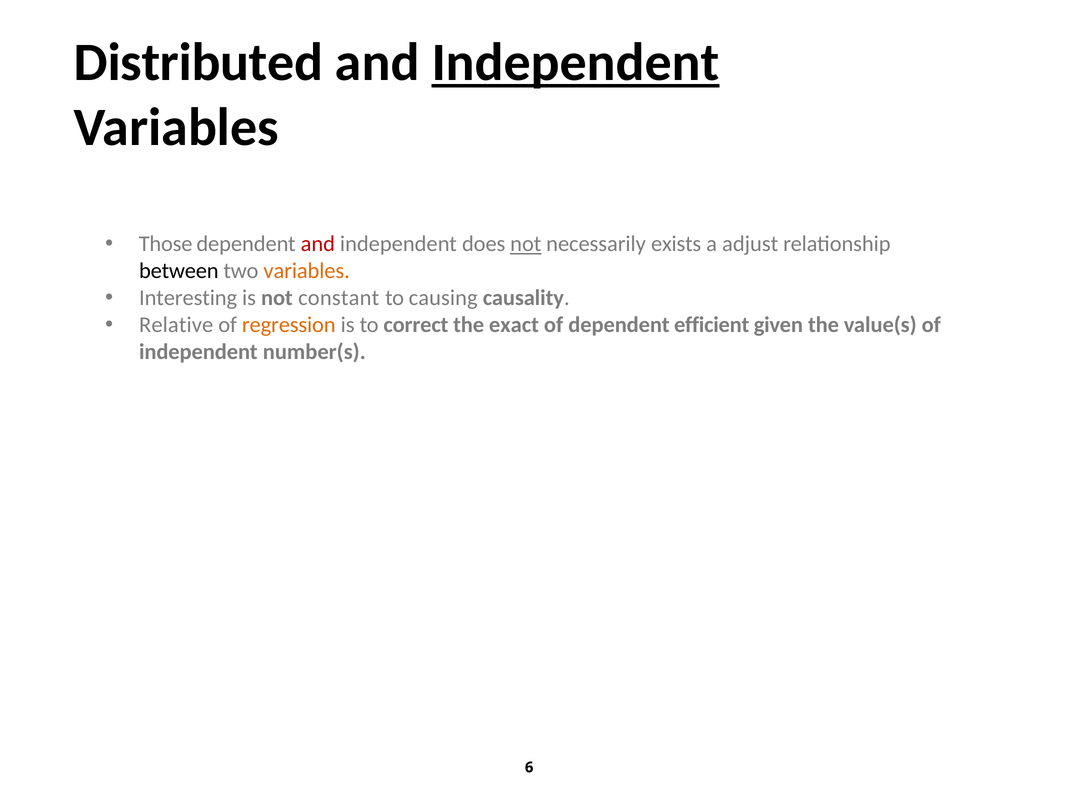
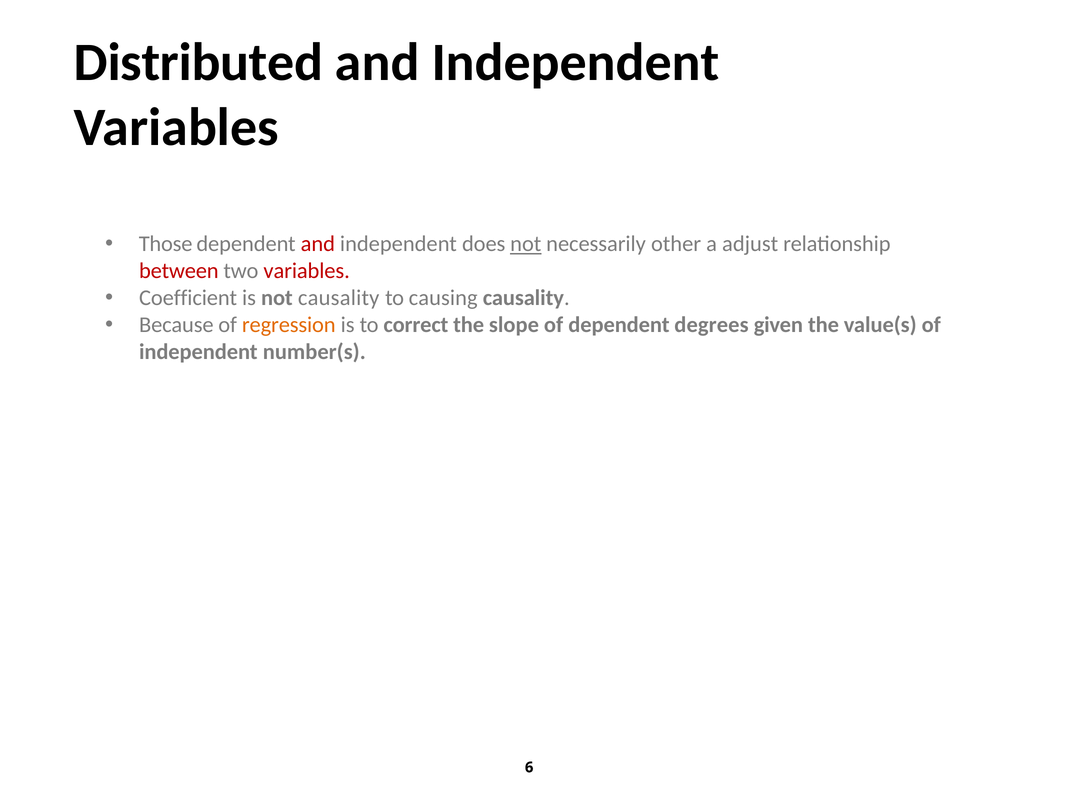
Independent underline: present -> none (576, 62)
exists: exists -> other (676, 244)
between colour: black -> red (179, 271)
variables colour: orange -> red (307, 271)
Interesting: Interesting -> Coefficient (188, 298)
not constant: constant -> causality (339, 298)
Relative: Relative -> Because (176, 325)
exact: exact -> slope (514, 325)
efficient: efficient -> degrees (711, 325)
